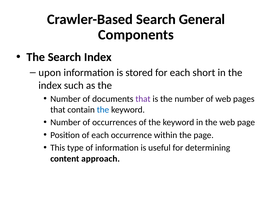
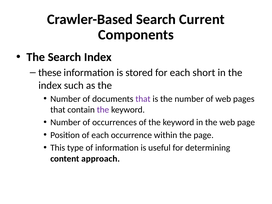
General: General -> Current (202, 19)
upon: upon -> these (50, 73)
the colour: blue -> purple (103, 110)
